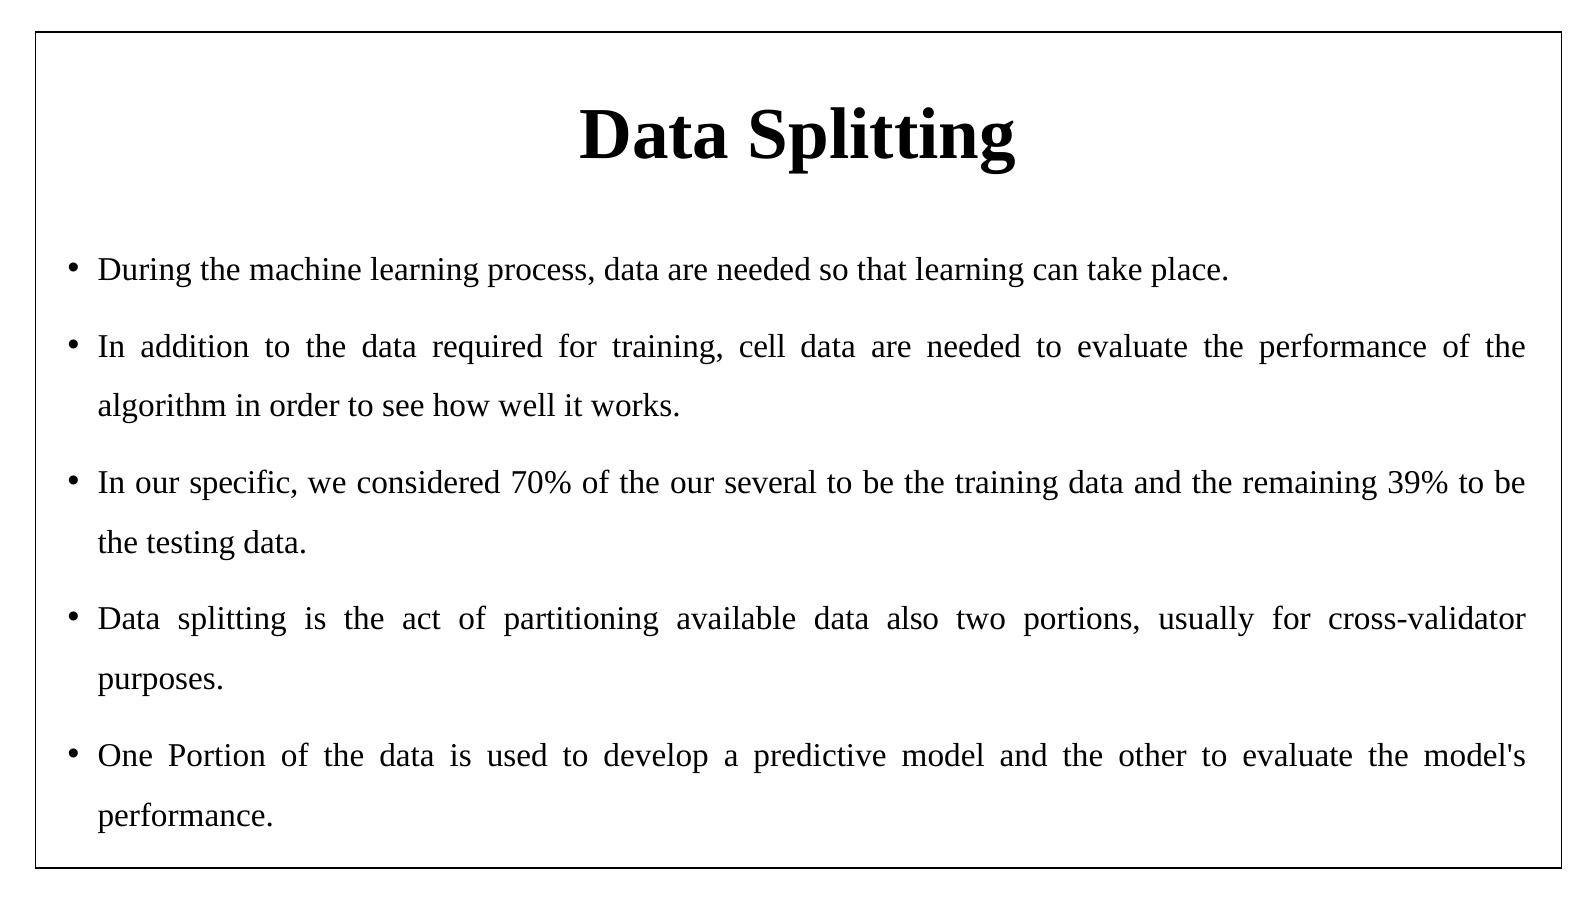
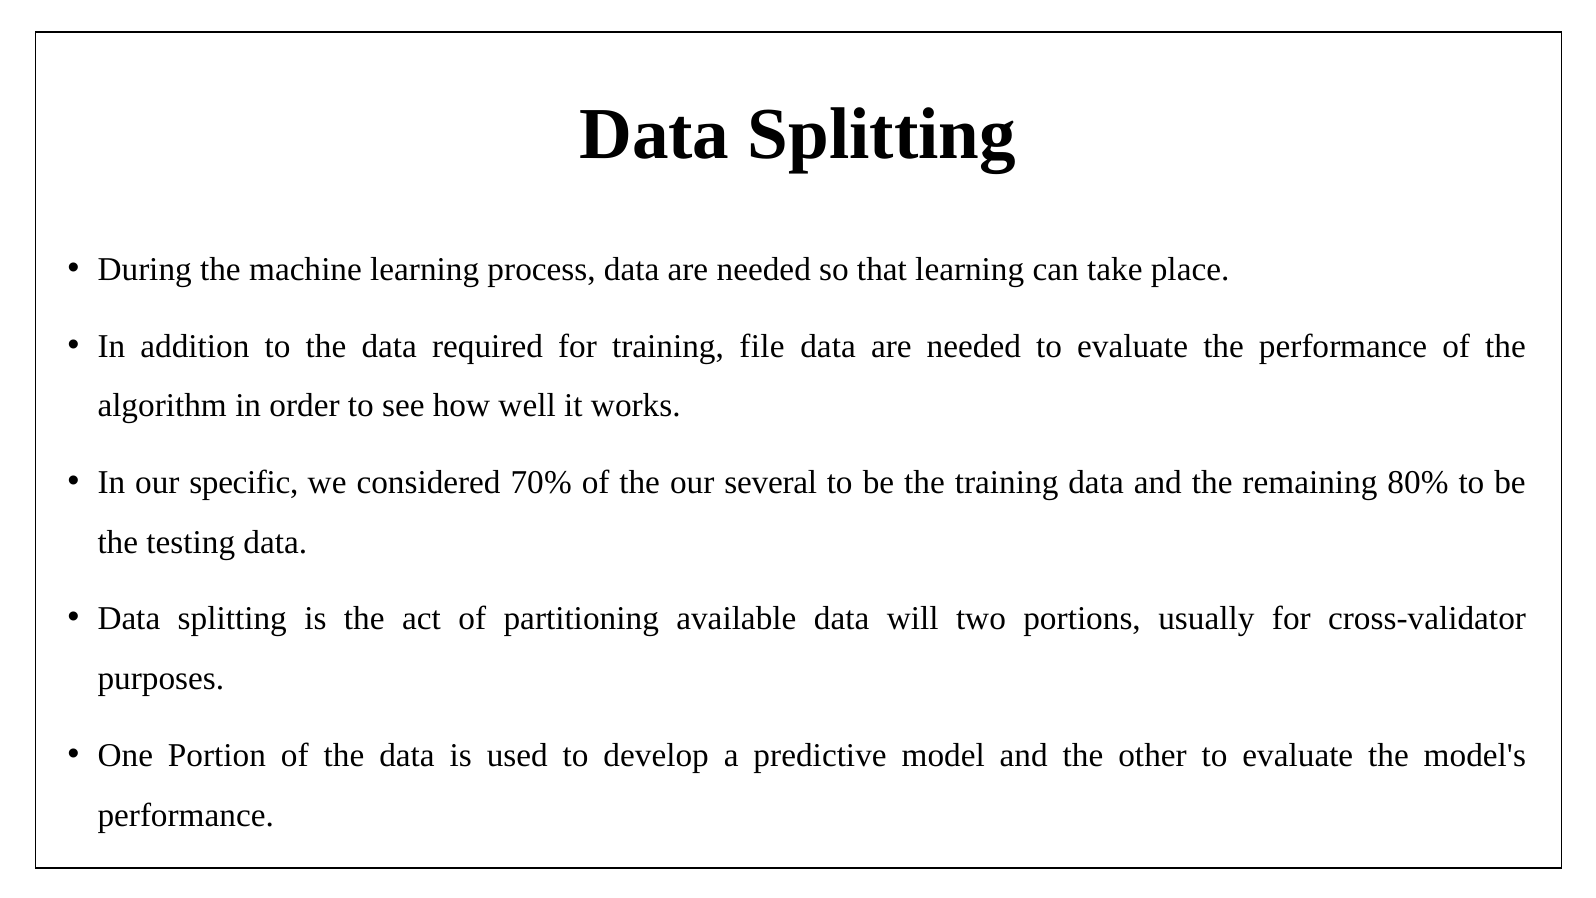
cell: cell -> file (762, 346)
39%: 39% -> 80% (1418, 482)
also: also -> will (913, 619)
